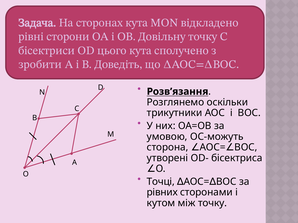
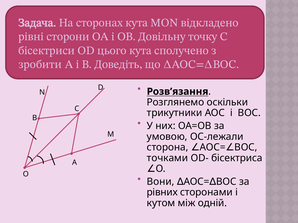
ОС-можуть: ОС-можуть -> ОС-лежали (217, 137)
утворені: утворені -> точками (167, 158)
Точці: Точці -> Вони (161, 182)
між точку: точку -> одній (212, 203)
